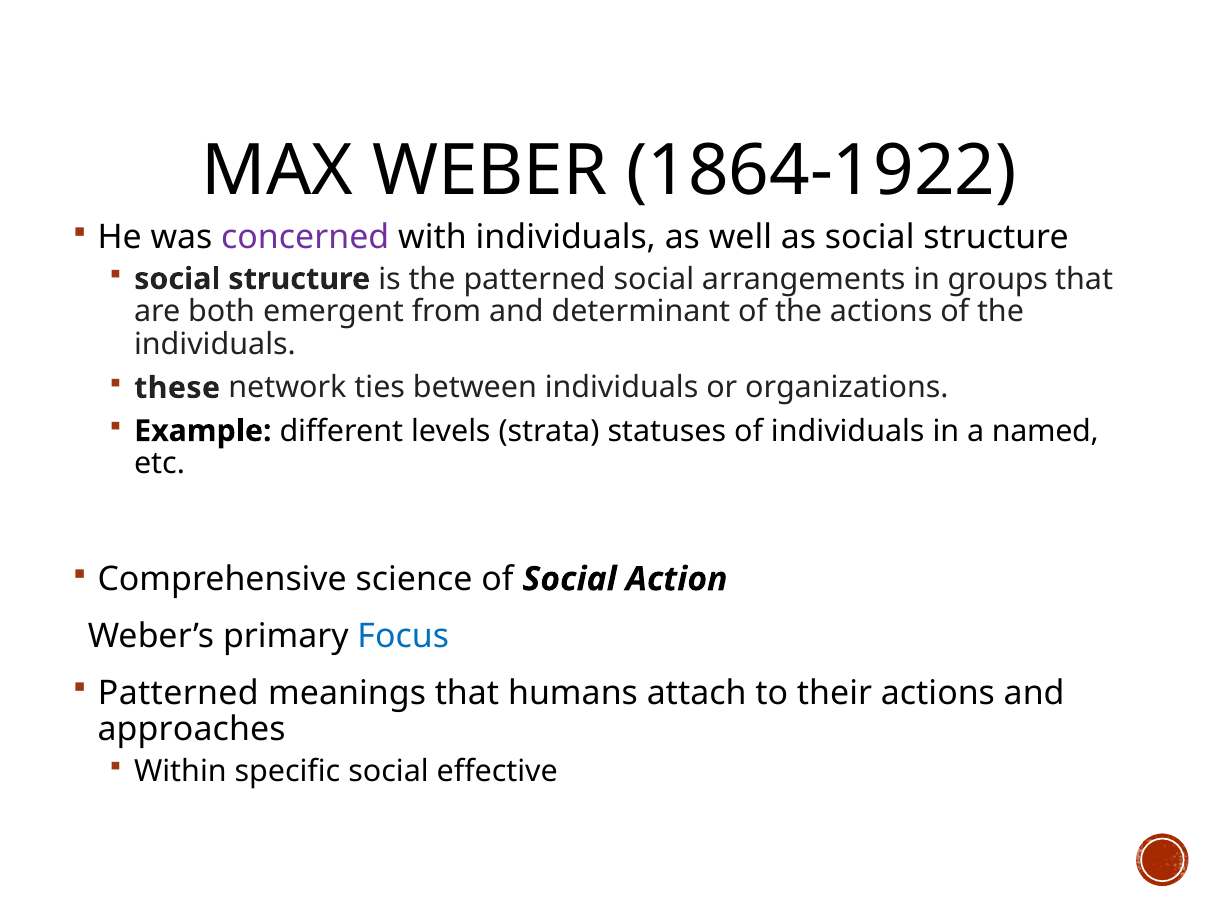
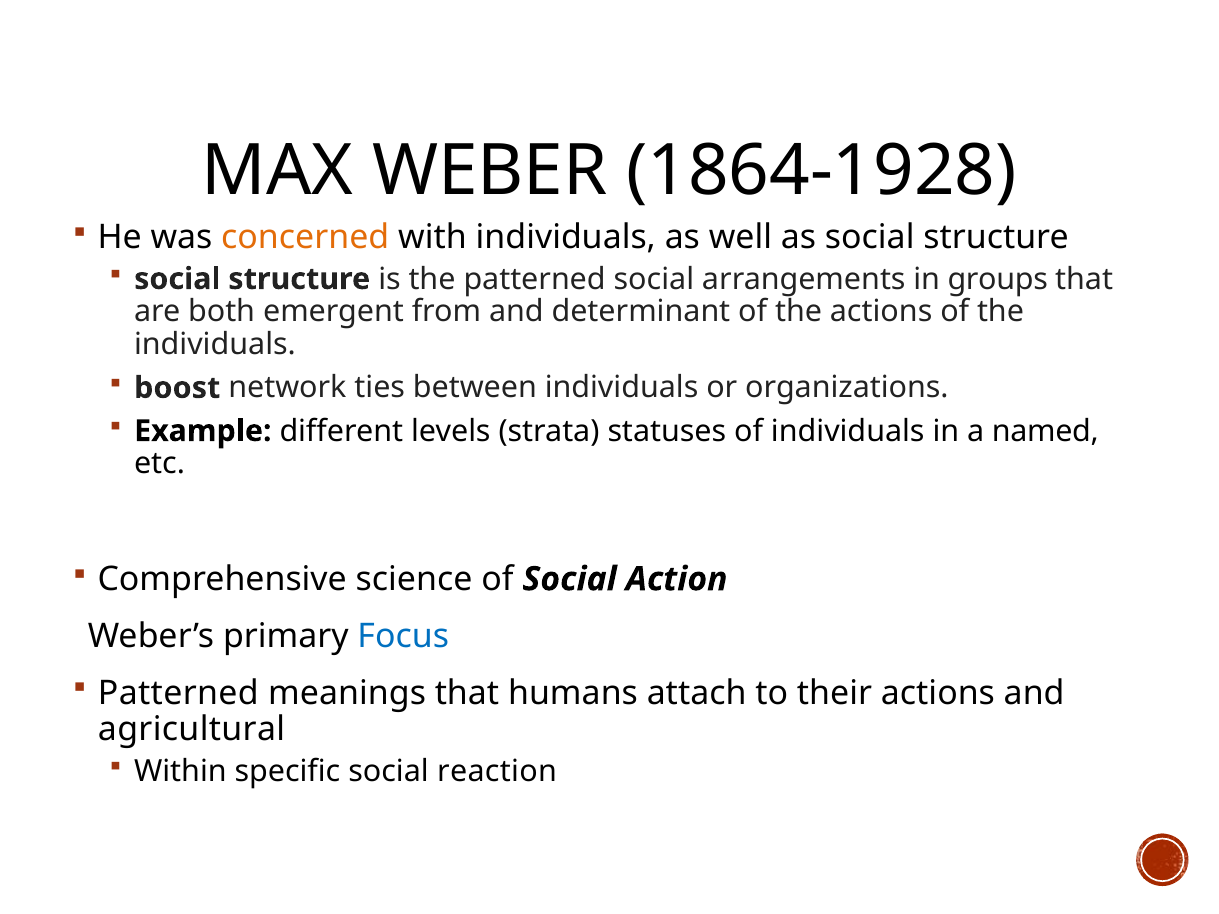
1864-1922: 1864-1922 -> 1864-1928 (822, 171)
concerned colour: purple -> orange (305, 238)
these: these -> boost (177, 388)
approaches: approaches -> agricultural (192, 730)
effective: effective -> reaction (497, 771)
